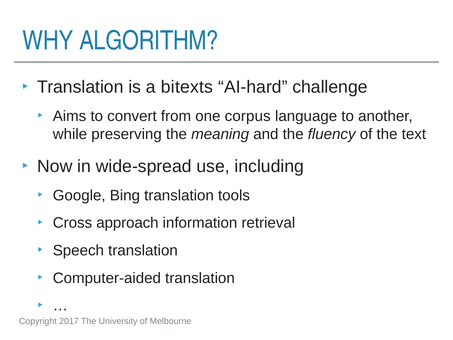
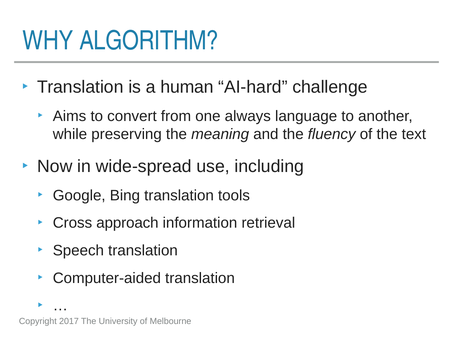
bitexts: bitexts -> human (187, 87)
corpus: corpus -> always (248, 116)
